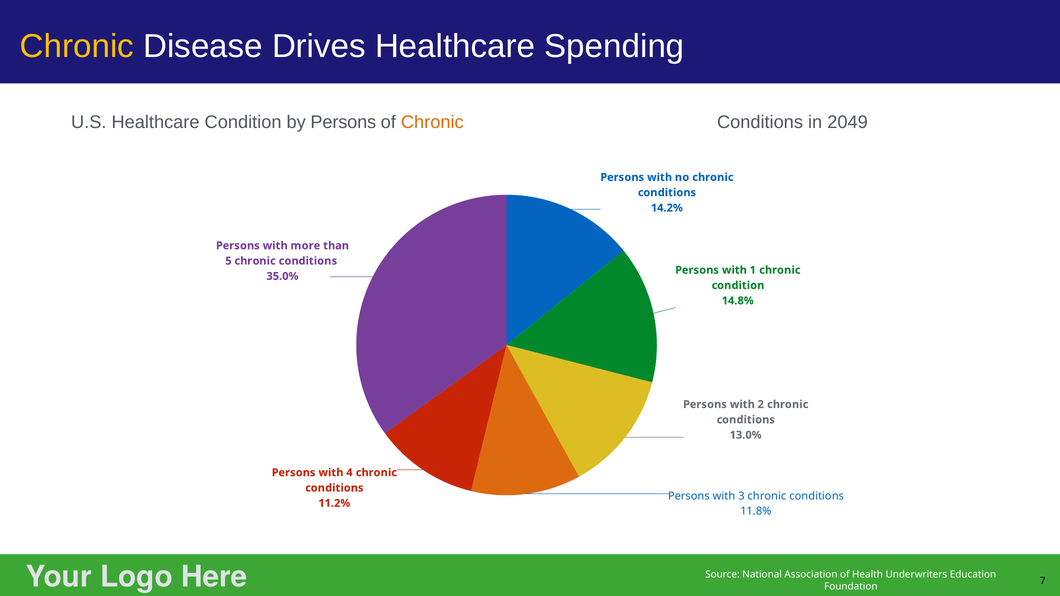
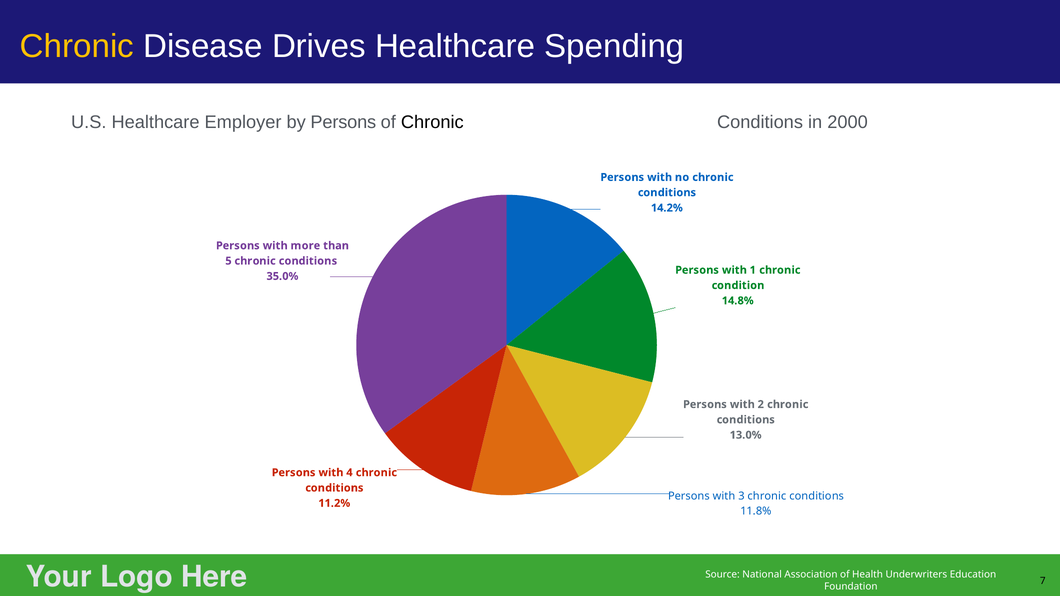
Healthcare Condition: Condition -> Employer (243, 122)
Chronic colour: orange -> black (432, 122)
2049: 2049 -> 2000 (848, 122)
